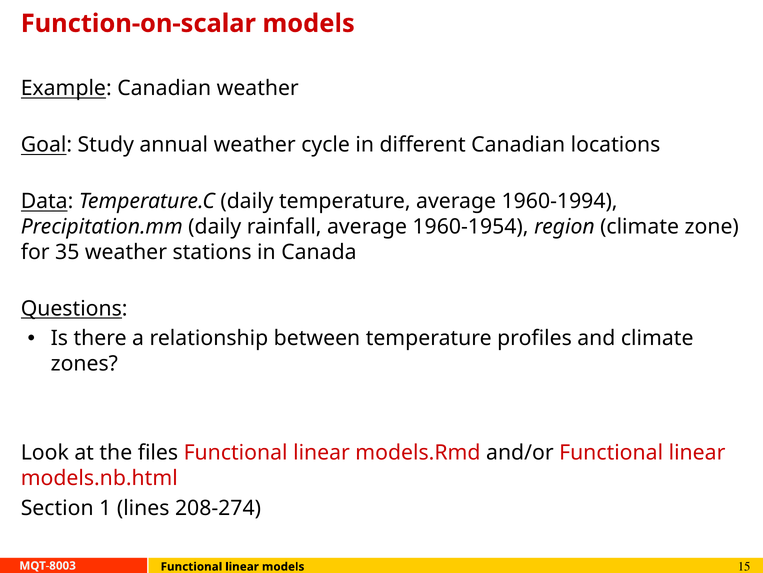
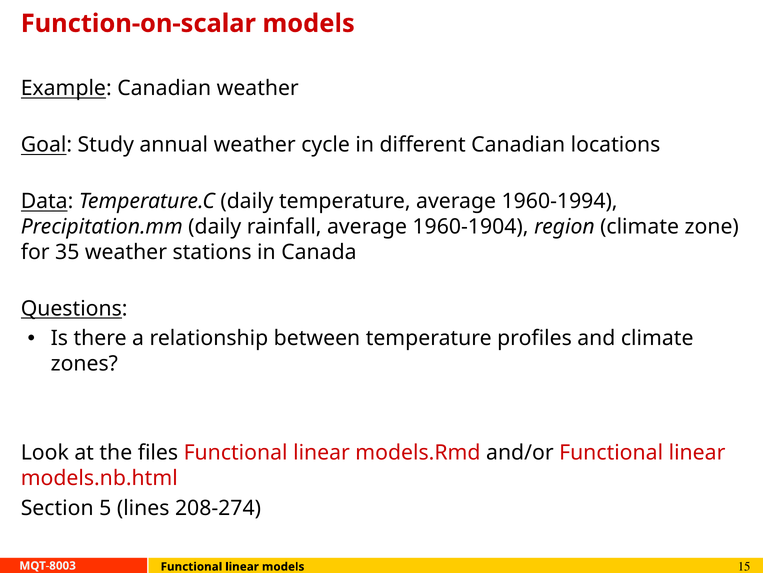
1960-1954: 1960-1954 -> 1960-1904 (470, 226)
1: 1 -> 5 (105, 507)
